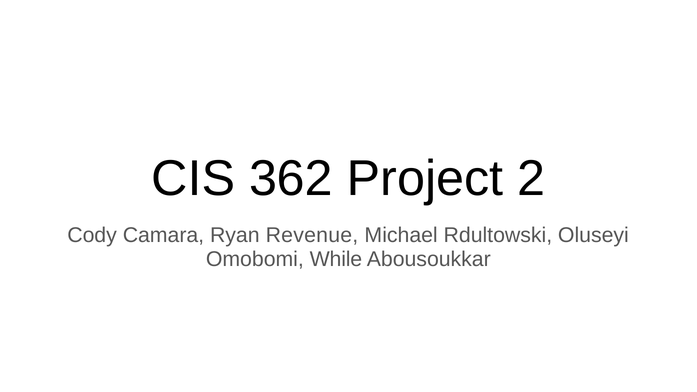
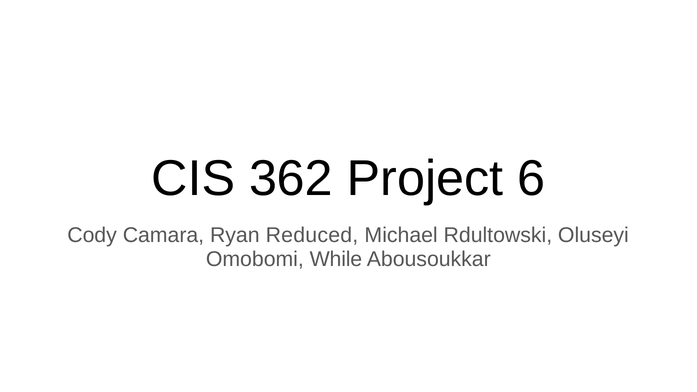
2: 2 -> 6 (531, 179)
Revenue: Revenue -> Reduced (312, 235)
